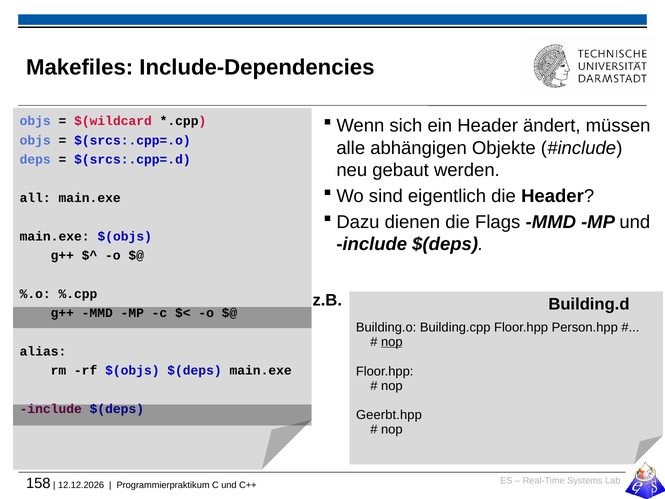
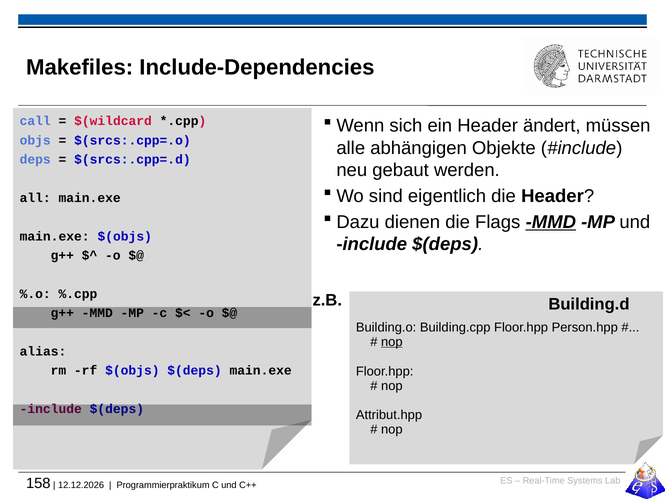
objs: objs -> call (35, 121)
MMD underline: none -> present (551, 222)
Geerbt.hpp: Geerbt.hpp -> Attribut.hpp (389, 415)
